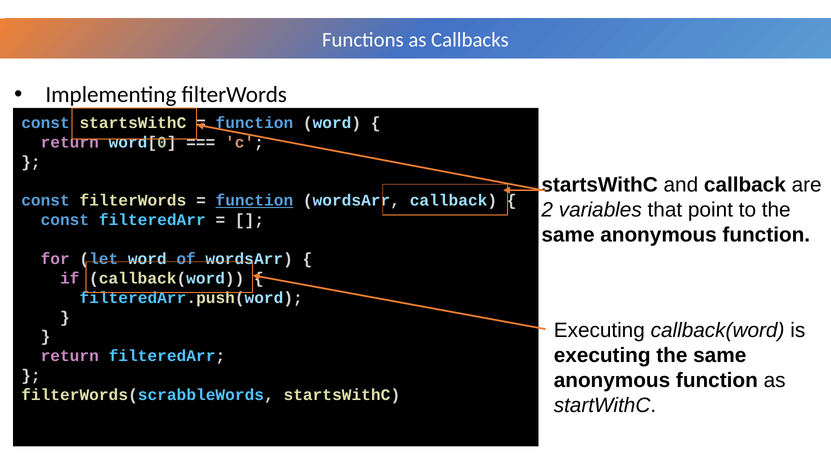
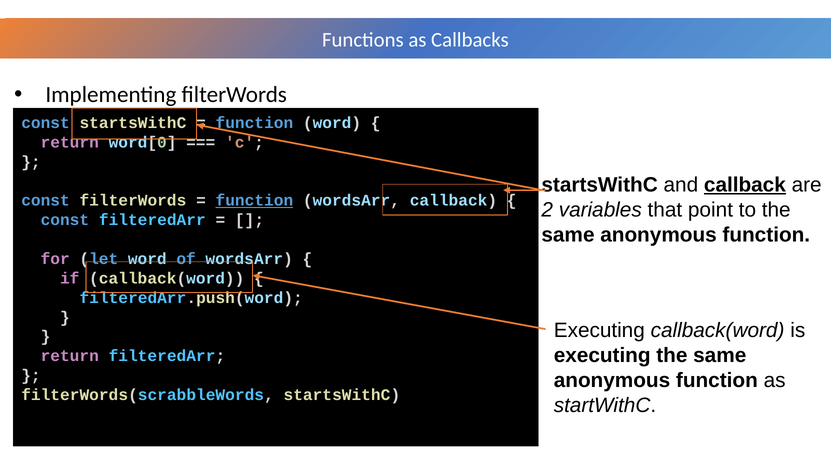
callback underline: none -> present (745, 185)
